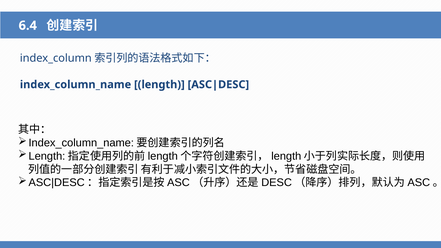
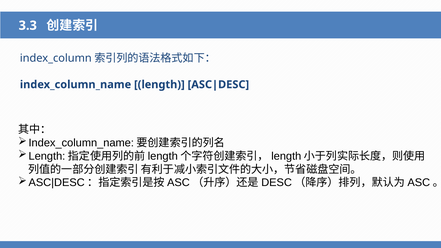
6.4: 6.4 -> 3.3 (28, 26)
